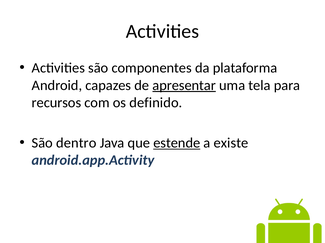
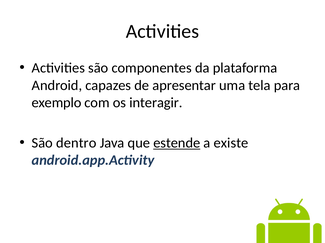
apresentar underline: present -> none (184, 86)
recursos: recursos -> exemplo (56, 103)
definido: definido -> interagir (156, 103)
